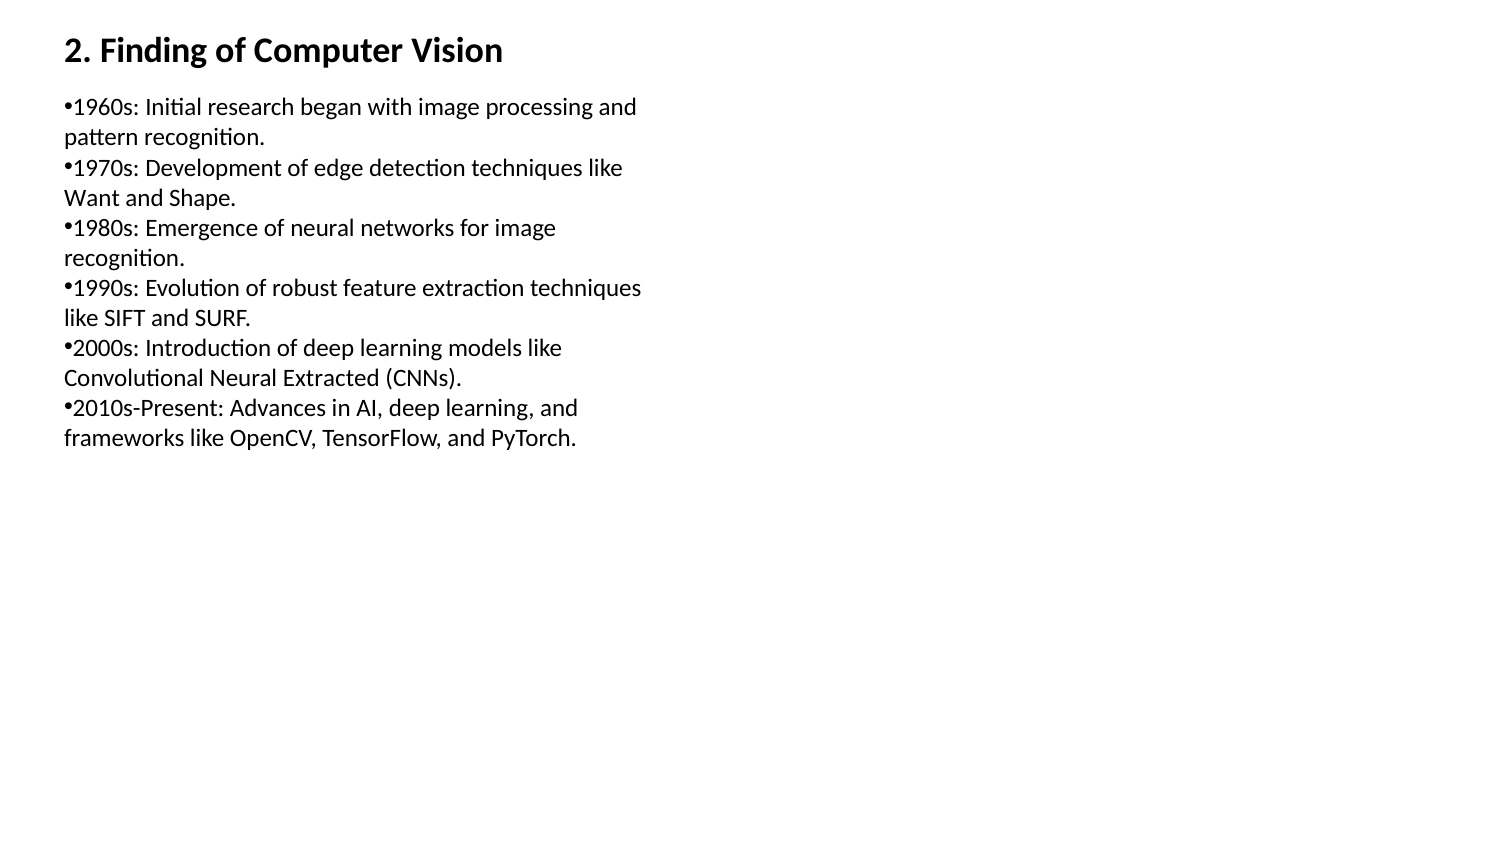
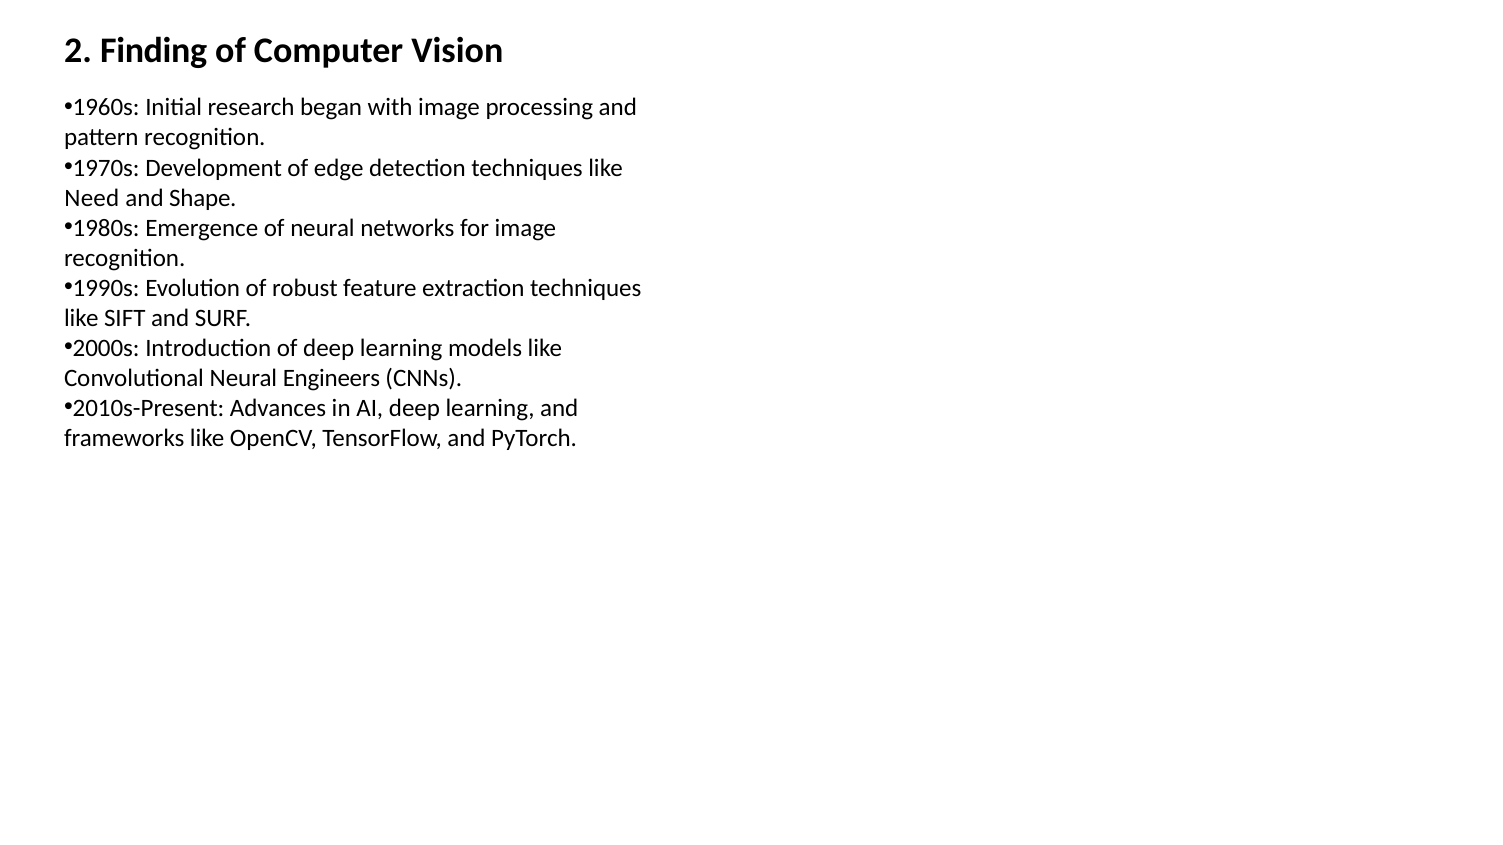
Want: Want -> Need (92, 198)
Extracted: Extracted -> Engineers (331, 378)
